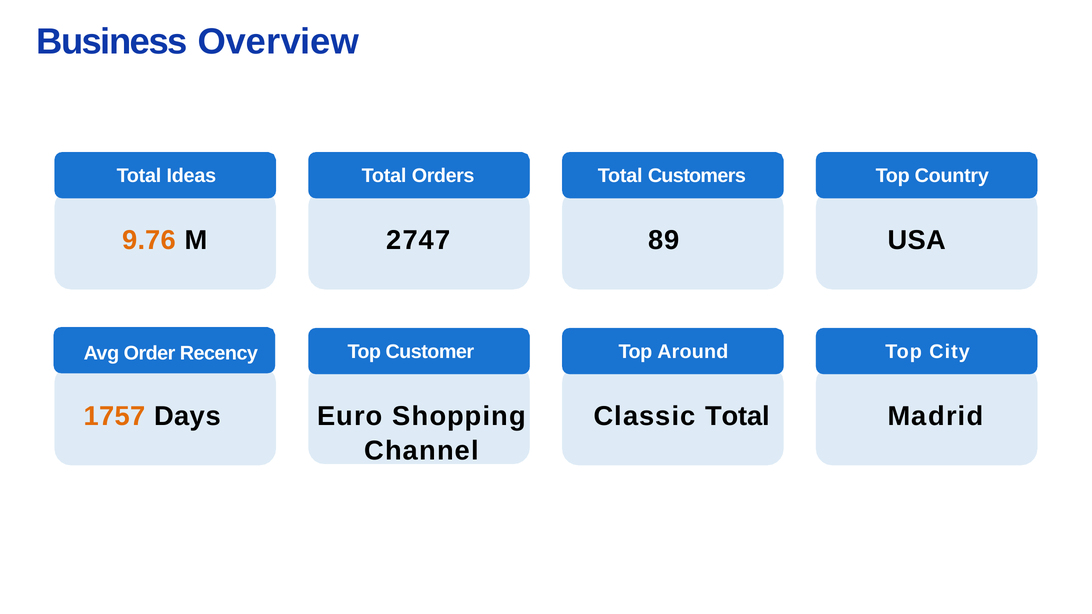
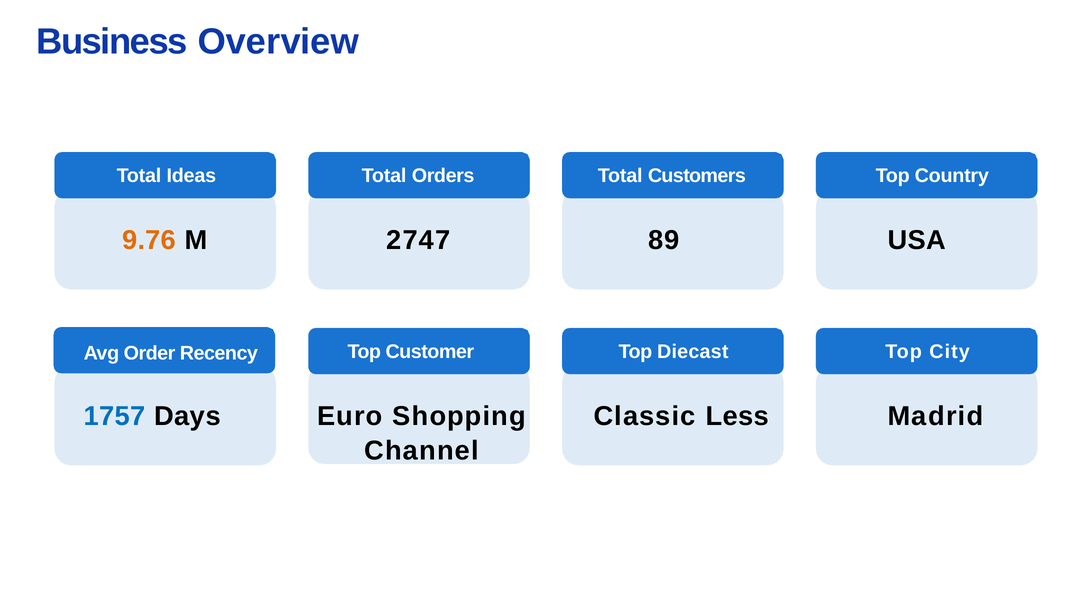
Around: Around -> Diecast (693, 352)
1757 colour: orange -> blue (115, 416)
Classic Total: Total -> Less (737, 416)
